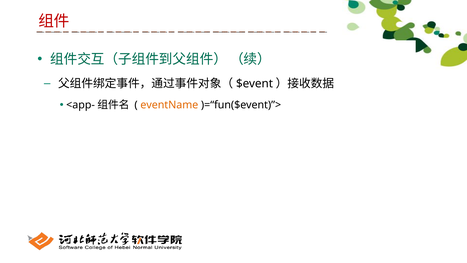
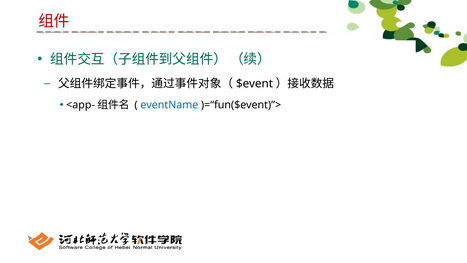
eventName colour: orange -> blue (169, 105)
